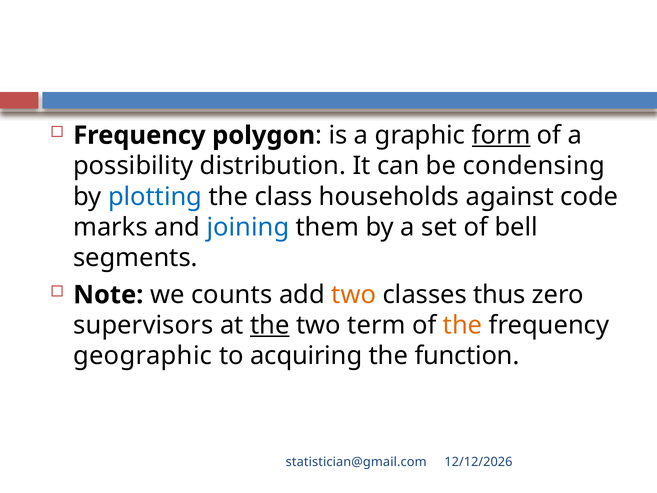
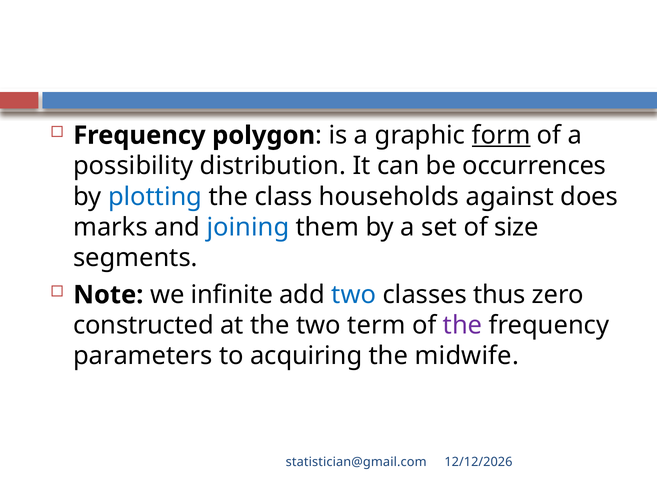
condensing: condensing -> occurrences (534, 166)
code: code -> does (589, 196)
bell: bell -> size (516, 227)
counts: counts -> infinite (232, 295)
two colour: orange -> blue (354, 295)
supervisors: supervisors -> constructed (144, 325)
the underline: present -> none (270, 325)
the colour: orange -> purple (463, 325)
geographic: geographic -> parameters (143, 356)
function: function -> midwife (467, 356)
